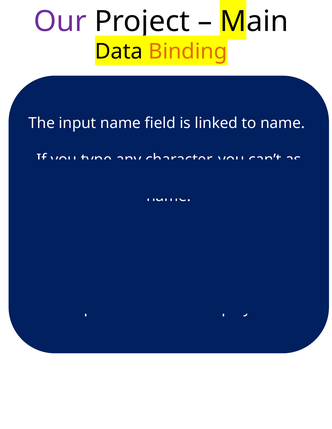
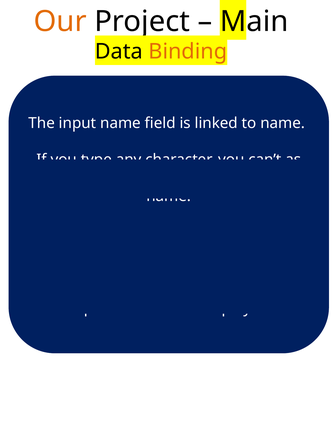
Our colour: purple -> orange (60, 22)
